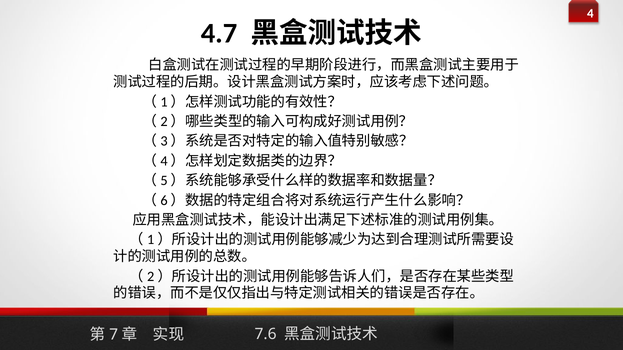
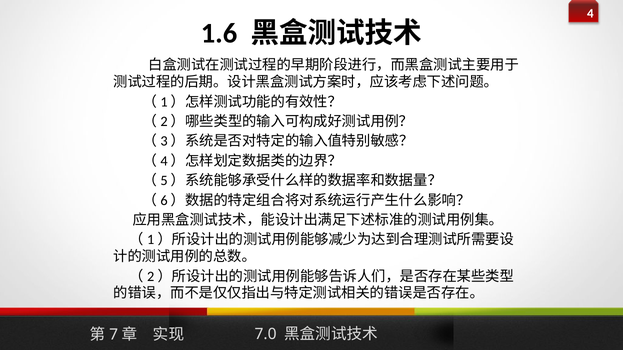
4.7: 4.7 -> 1.6 (219, 33)
7.6: 7.6 -> 7.0 (266, 335)
